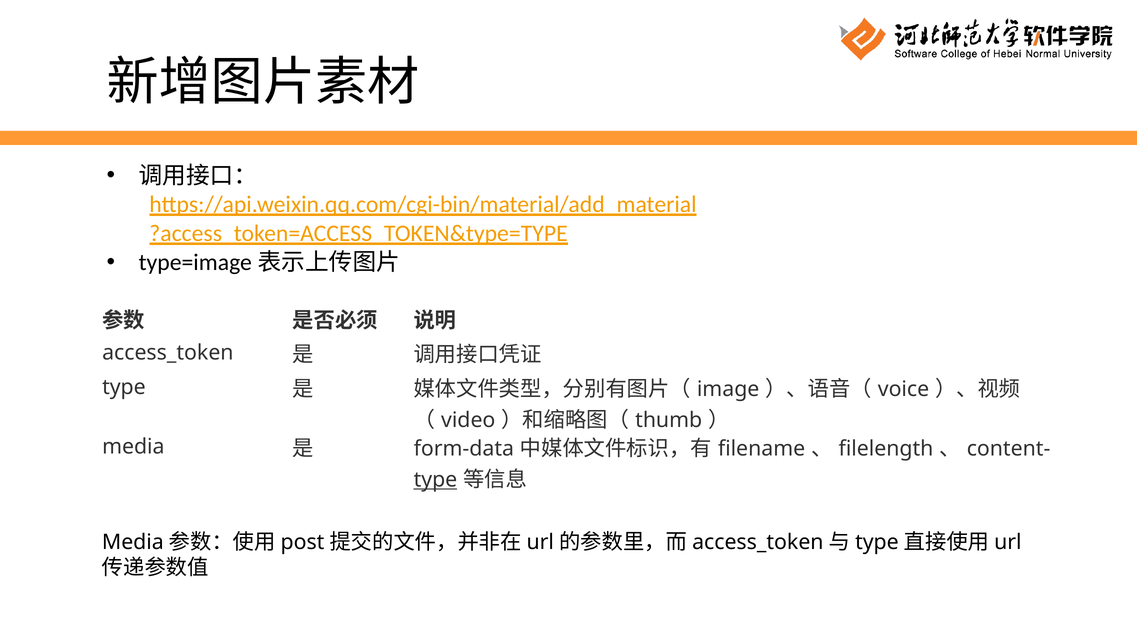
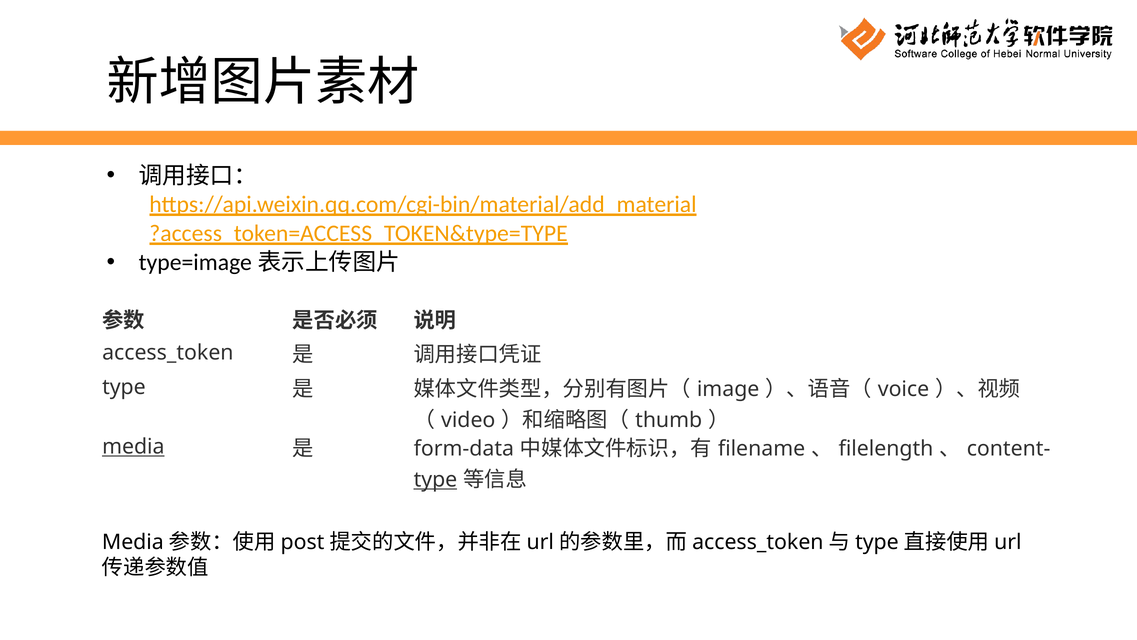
media underline: none -> present (133, 446)
